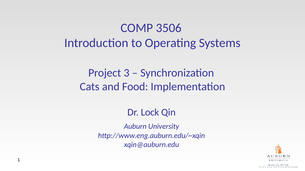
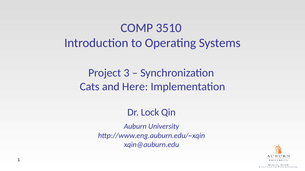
3506: 3506 -> 3510 (169, 28)
Food: Food -> Here (135, 87)
